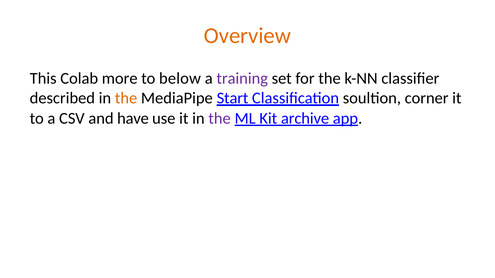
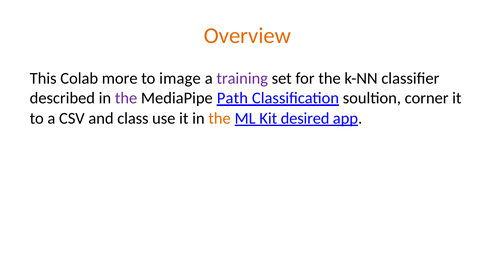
below: below -> image (180, 79)
the colour: orange -> purple (126, 98)
Start: Start -> Path (232, 98)
have: have -> class (133, 118)
the colour: purple -> orange (220, 118)
archive: archive -> desired (305, 118)
